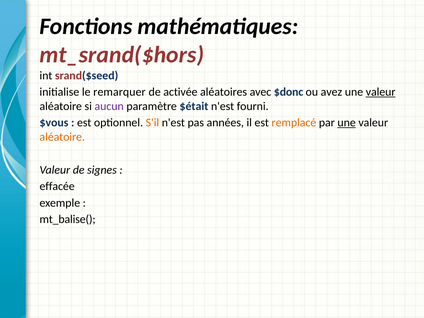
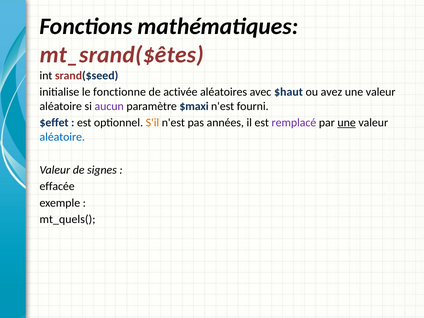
mt_srand($hors: mt_srand($hors -> mt_srand($êtes (122, 55)
remarquer: remarquer -> fonctionne (120, 92)
$donc: $donc -> $haut (289, 92)
valeur underline: present -> none (381, 92)
$était: $était -> $maxi (194, 106)
$vous: $vous -> $effet (54, 123)
remplacé colour: orange -> purple (294, 123)
aléatoire colour: orange -> blue (62, 137)
mt_balise(: mt_balise( -> mt_quels( (67, 219)
